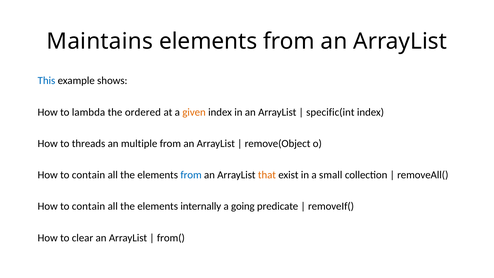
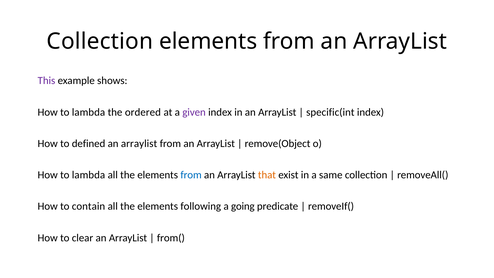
Maintains: Maintains -> Collection (100, 41)
This colour: blue -> purple (46, 81)
given colour: orange -> purple (194, 112)
threads: threads -> defined (89, 143)
multiple: multiple -> arraylist (139, 143)
contain: contain -> lambda (88, 175)
small: small -> same (331, 175)
internally: internally -> following (201, 206)
